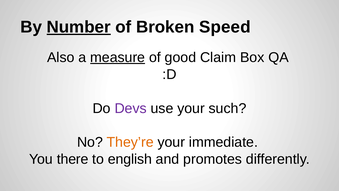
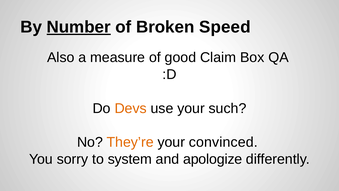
measure underline: present -> none (118, 57)
Devs colour: purple -> orange (131, 108)
immediate: immediate -> convinced (223, 142)
there: there -> sorry (73, 159)
english: english -> system (130, 159)
promotes: promotes -> apologize (213, 159)
